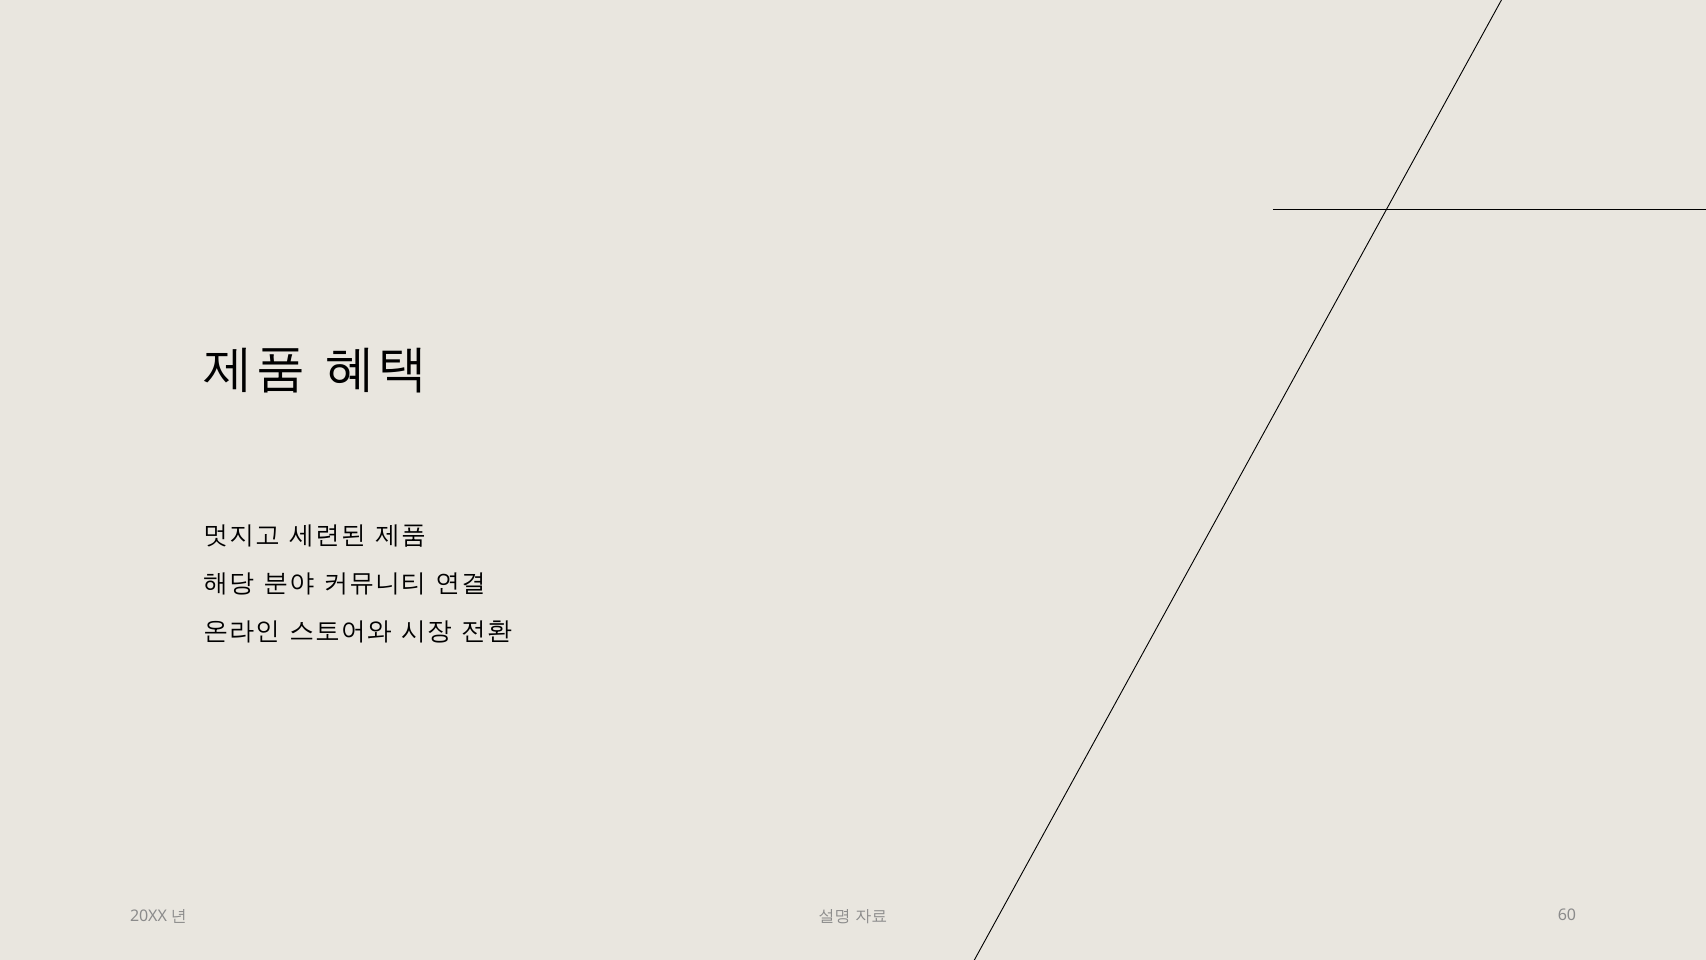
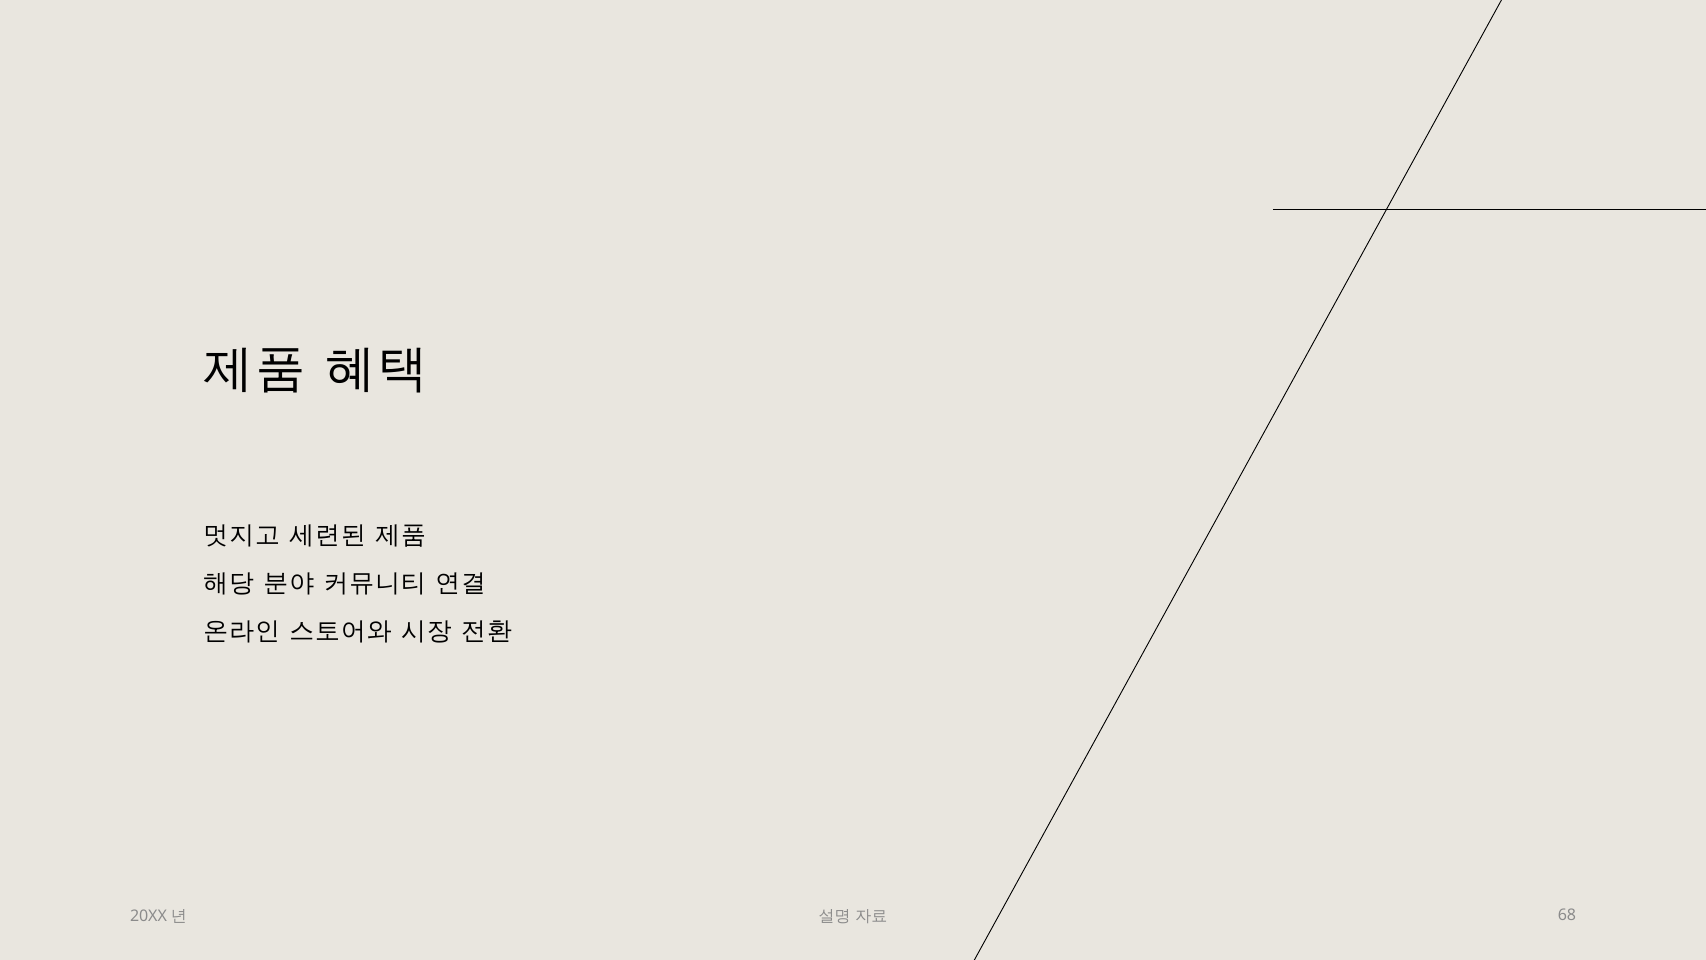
60: 60 -> 68 (1567, 915)
